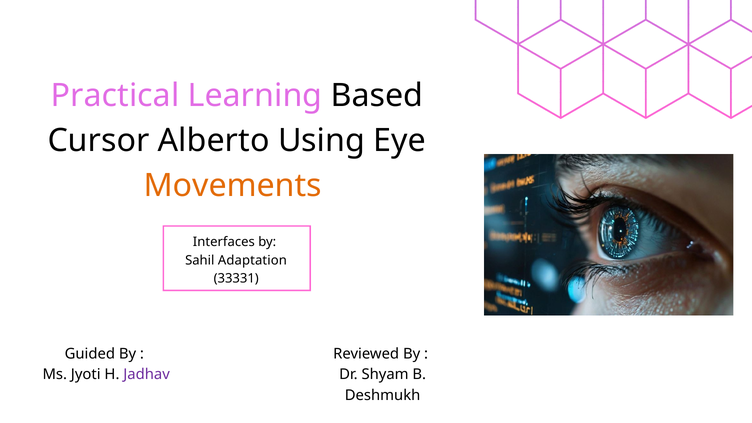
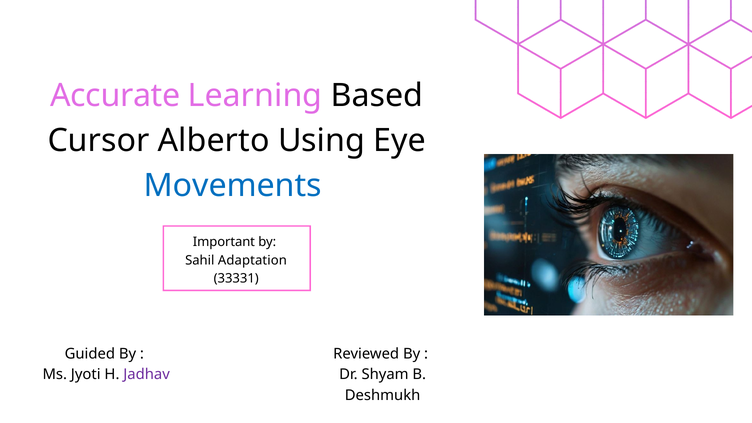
Practical: Practical -> Accurate (115, 95)
Movements colour: orange -> blue (233, 186)
Interfaces: Interfaces -> Important (224, 242)
